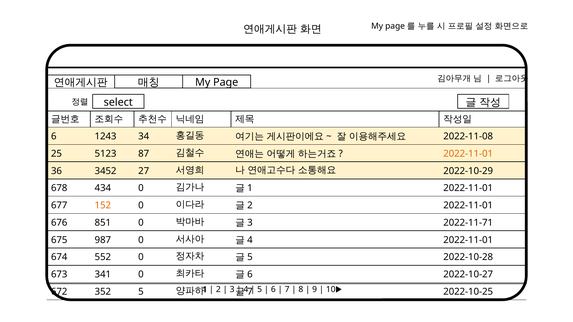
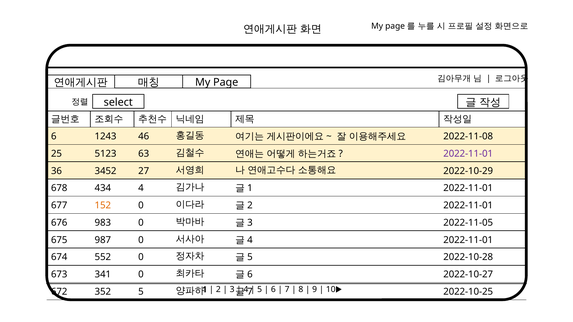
34: 34 -> 46 (144, 136)
87: 87 -> 63 (144, 154)
2022-11-01 colour: orange -> purple (468, 154)
434 0: 0 -> 4 (141, 188)
851: 851 -> 983 (103, 223)
2022-11-71: 2022-11-71 -> 2022-11-05 (468, 223)
